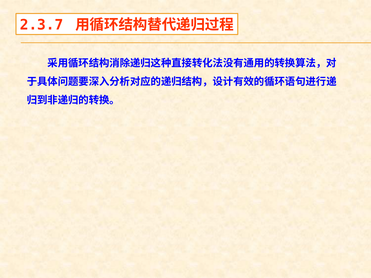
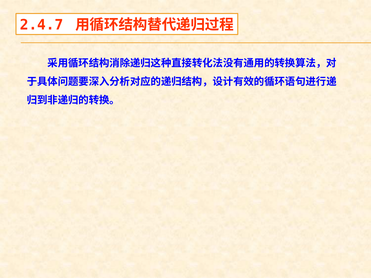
2.3.7: 2.3.7 -> 2.4.7 (42, 25)
